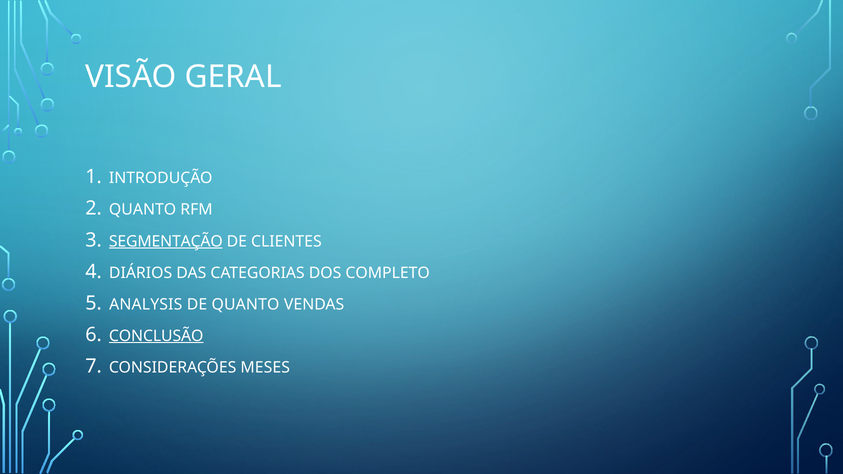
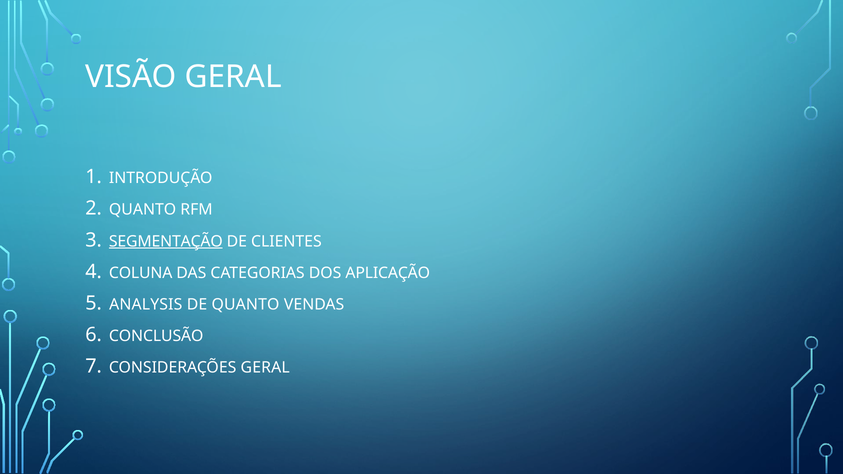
DIÁRIOS: DIÁRIOS -> COLUNA (141, 273)
COMPLETO: COMPLETO -> APLICAÇÃO (388, 273)
CONCLUSÃO underline: present -> none (156, 336)
CONSIDERAÇÕES MESES: MESES -> GERAL (265, 368)
